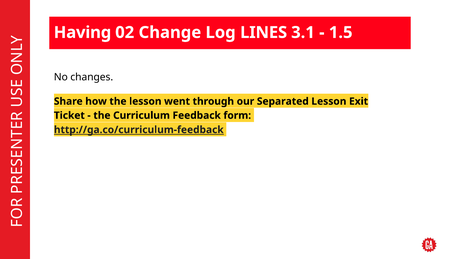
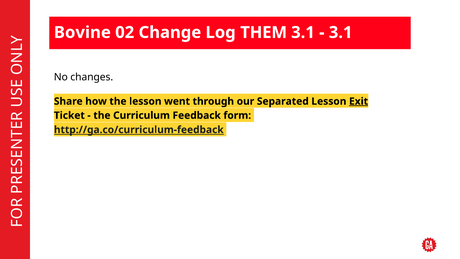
Having: Having -> Bovine (82, 32)
LINES: LINES -> THEM (264, 32)
1.5: 1.5 -> 3.1 (341, 32)
Exit underline: none -> present (359, 101)
